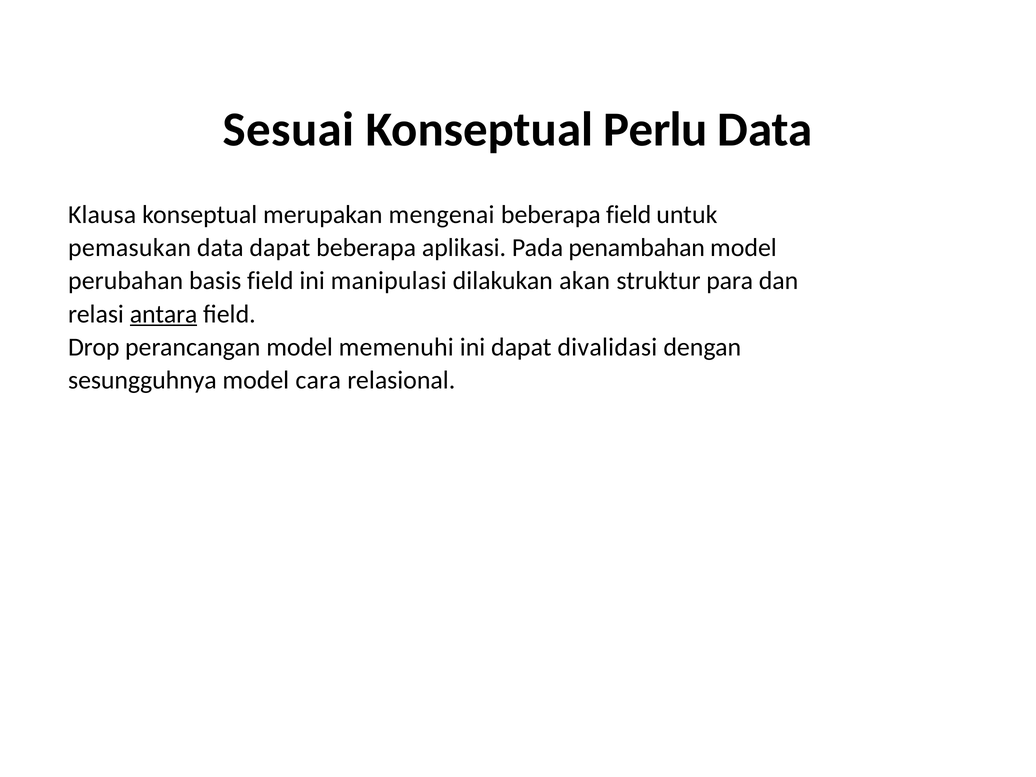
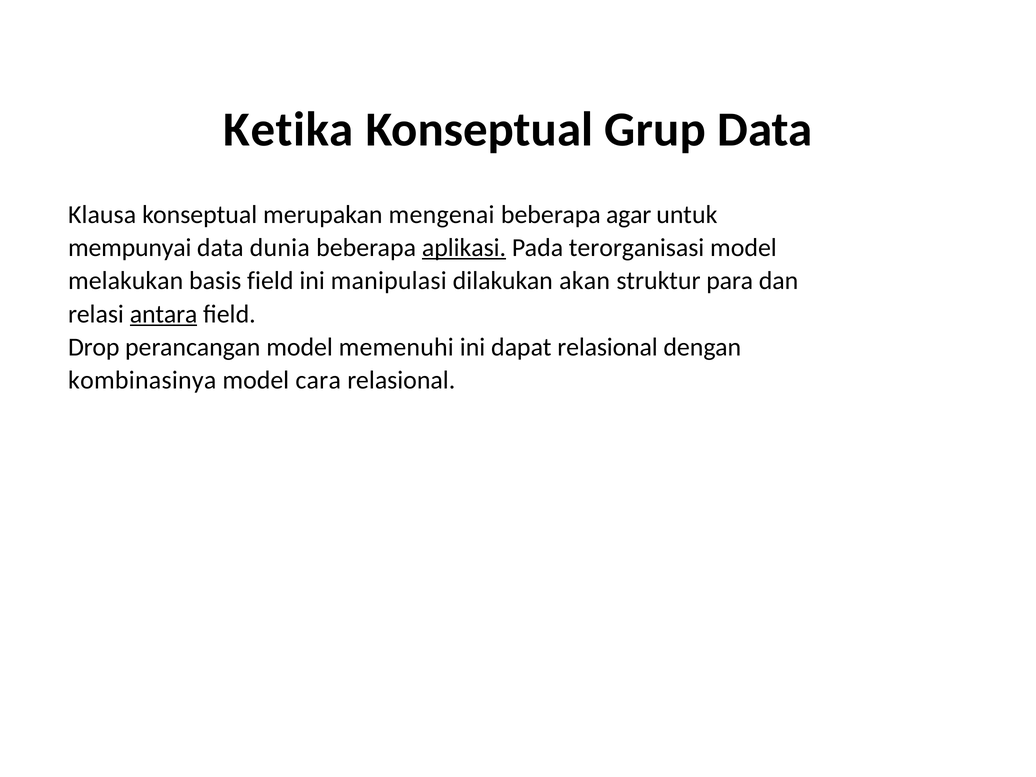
Sesuai: Sesuai -> Ketika (288, 129)
Perlu: Perlu -> Grup (655, 129)
beberapa field: field -> agar (629, 215)
pemasukan: pemasukan -> mempunyai (130, 248)
data dapat: dapat -> dunia (280, 248)
aplikasi underline: none -> present (464, 248)
penambahan: penambahan -> terorganisasi (637, 248)
perubahan: perubahan -> melakukan (126, 281)
dapat divalidasi: divalidasi -> relasional (608, 347)
sesungguhnya: sesungguhnya -> kombinasinya (142, 380)
